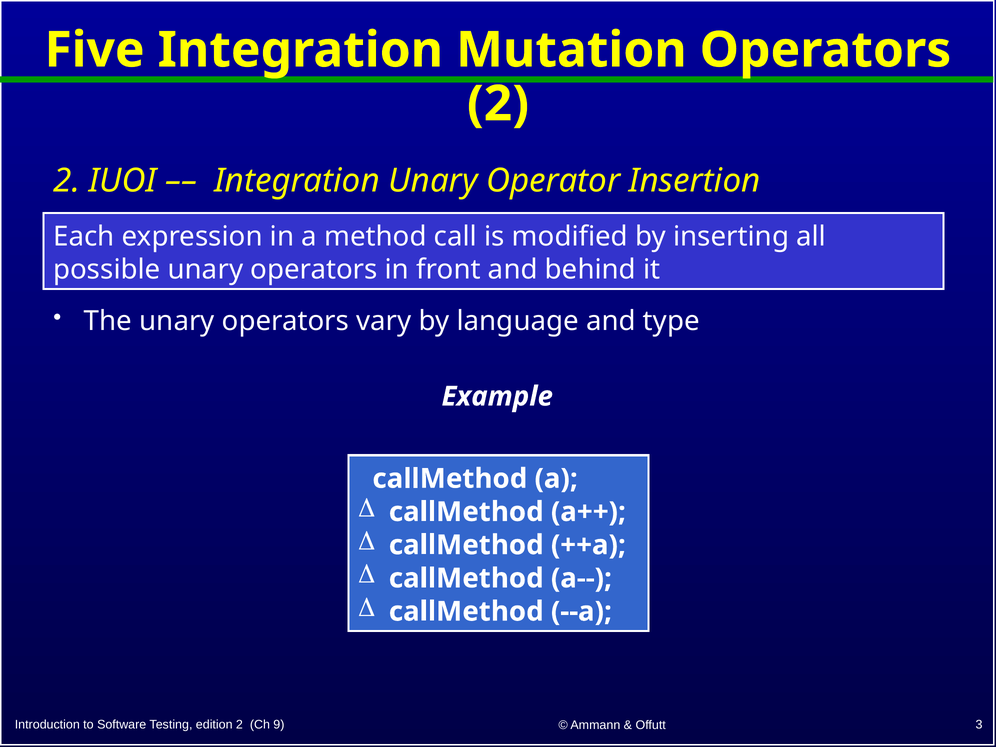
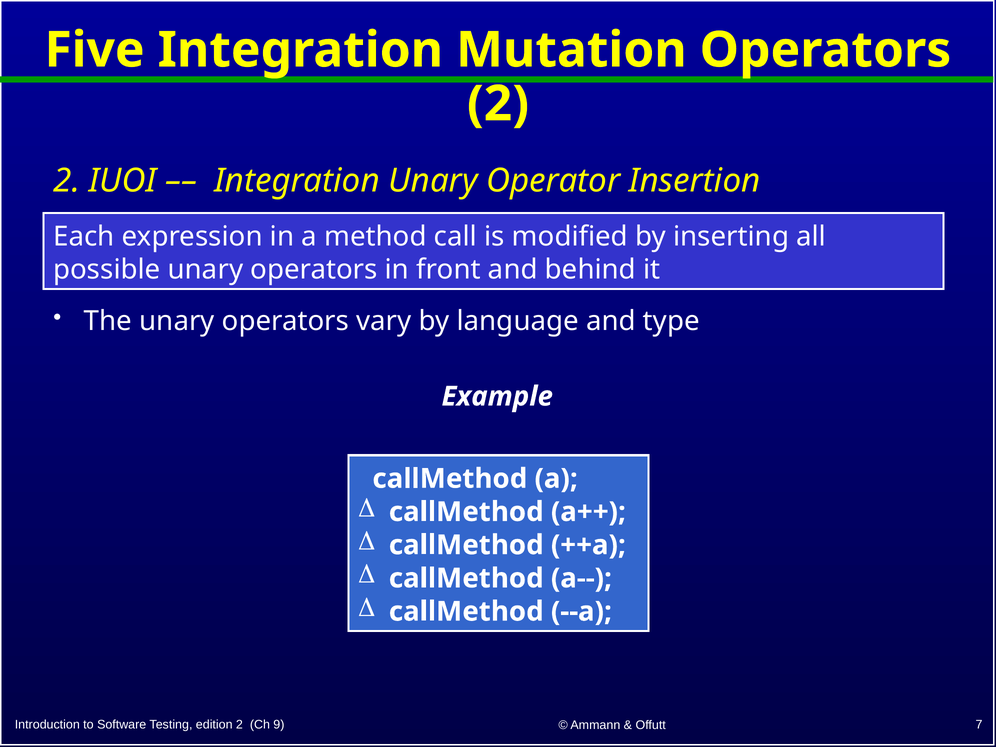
3: 3 -> 7 (979, 725)
